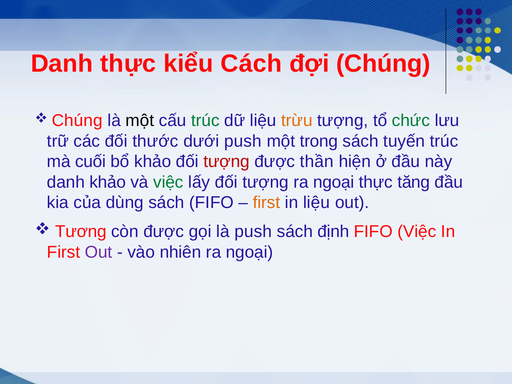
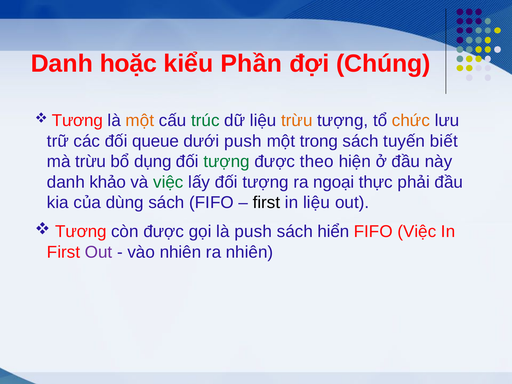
Danh thực: thực -> hoặc (128, 64)
Cách: Cách -> Phần (251, 64)
Chúng: Chúng -> Tương (77, 121)
một colour: black -> orange (140, 121)
chức colour: green -> orange (411, 121)
thước: thước -> queue (156, 141)
tuyến trúc: trúc -> biết (444, 141)
mà cuối: cuối -> trừu (91, 162)
bổ khảo: khảo -> dụng (153, 162)
tượng colour: red -> green (227, 162)
thần: thần -> theo (317, 162)
tăng: tăng -> phải (414, 182)
first colour: orange -> black (266, 203)
định: định -> hiển (333, 232)
ngoại: ngoại -> nhiên (250, 252)
